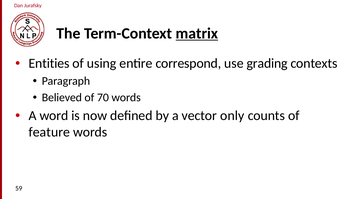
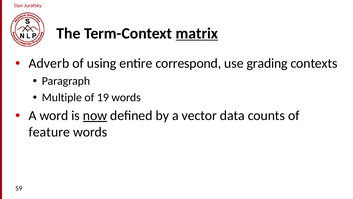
Entities: Entities -> Adverb (49, 63)
Believed: Believed -> Multiple (62, 97)
70: 70 -> 19 (103, 97)
now underline: none -> present (95, 115)
only: only -> data (232, 115)
